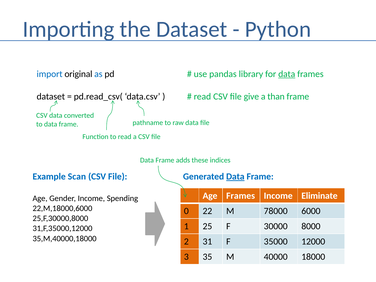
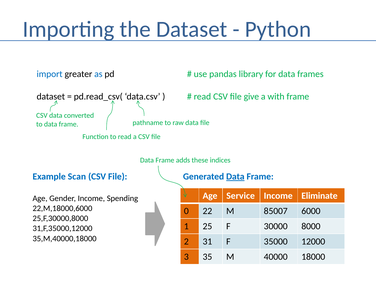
original: original -> greater (78, 74)
data underline: present -> none (287, 74)
than: than -> with (276, 96)
Age Frames: Frames -> Service (241, 196)
78000: 78000 -> 85007 (276, 211)
